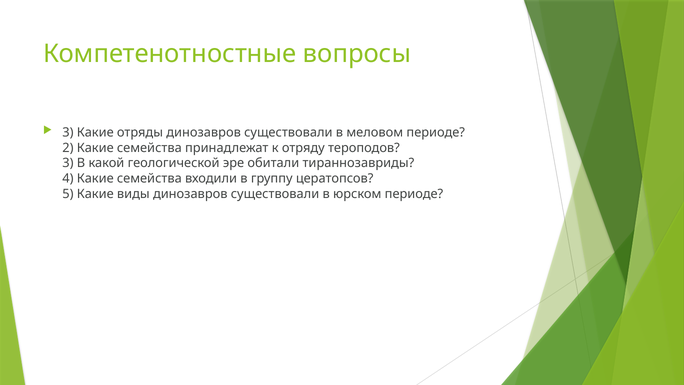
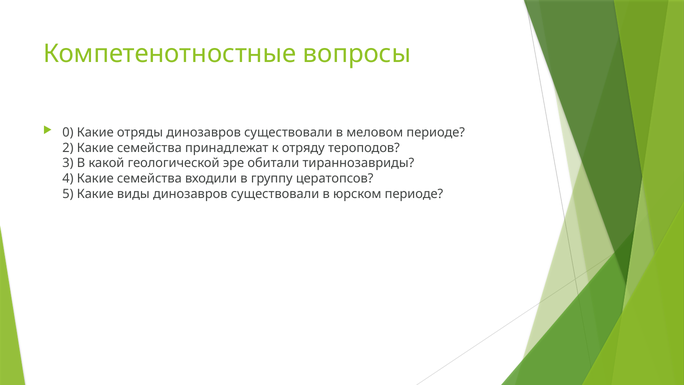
3: 3 -> 0 (68, 132)
